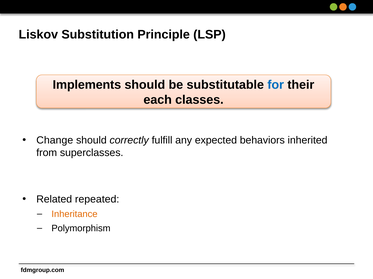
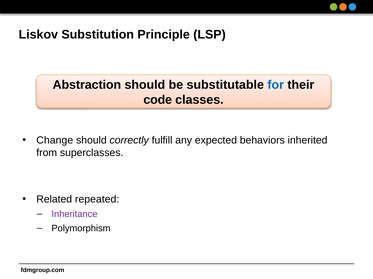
Implements: Implements -> Abstraction (87, 85)
each: each -> code (158, 100)
Inheritance colour: orange -> purple (74, 215)
